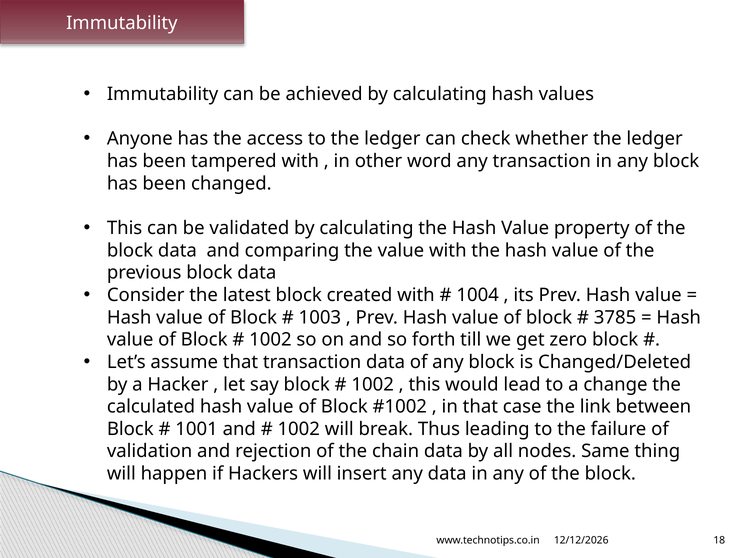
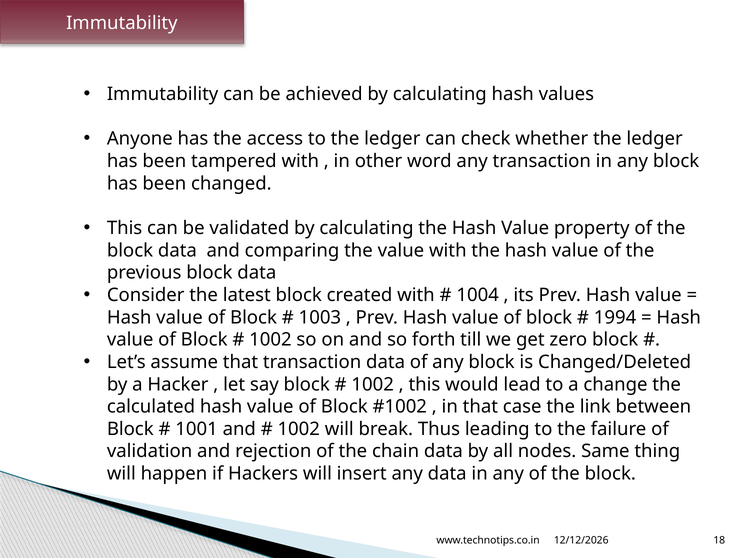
3785: 3785 -> 1994 (615, 317)
